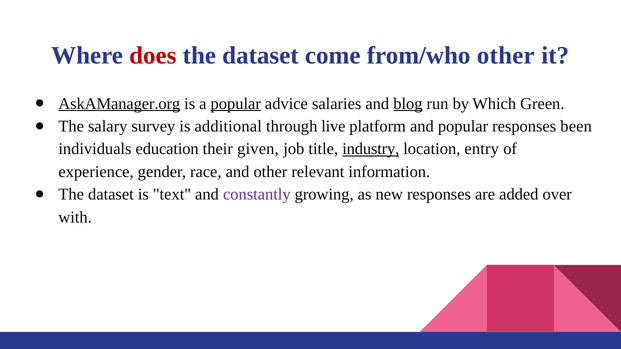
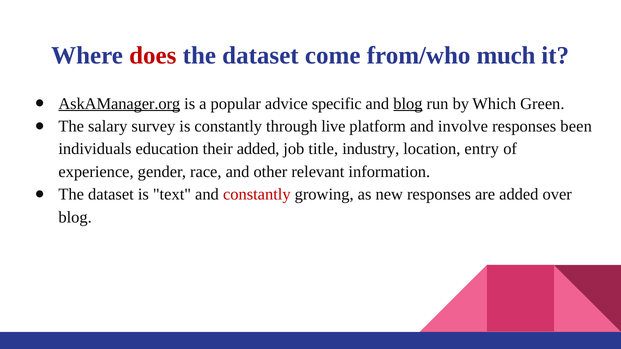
from/who other: other -> much (506, 55)
popular underline: present -> none (236, 104)
salaries: salaries -> specific (337, 104)
is additional: additional -> constantly (228, 126)
and popular: popular -> involve (463, 126)
their given: given -> added (258, 149)
industry underline: present -> none (371, 149)
constantly colour: purple -> red (257, 195)
with: with -> blog (75, 217)
